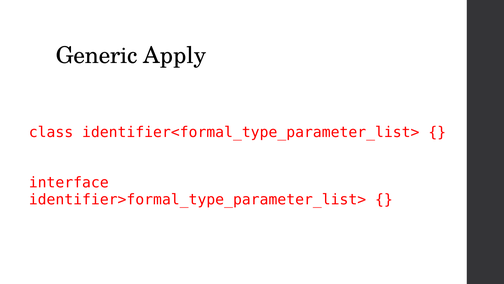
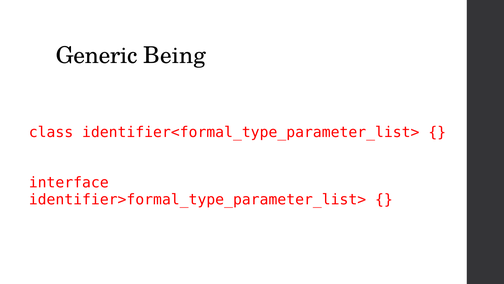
Apply: Apply -> Being (175, 55)
